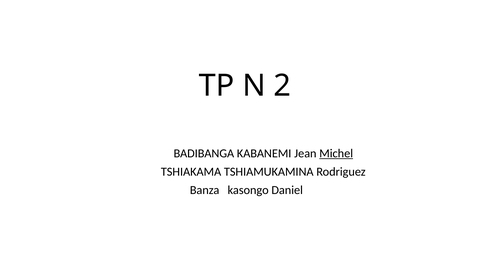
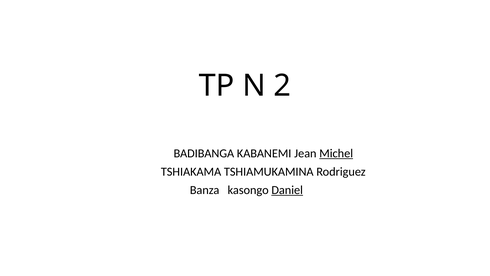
Daniel underline: none -> present (287, 190)
